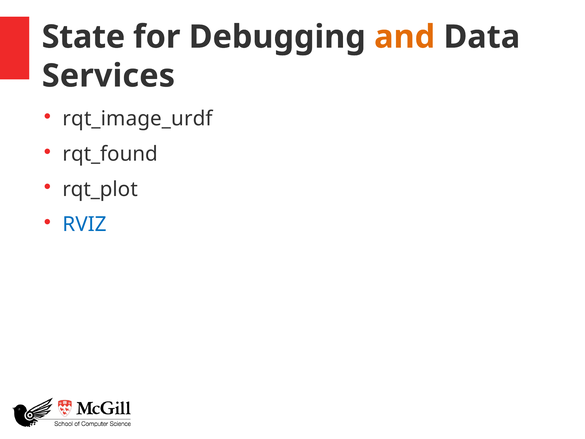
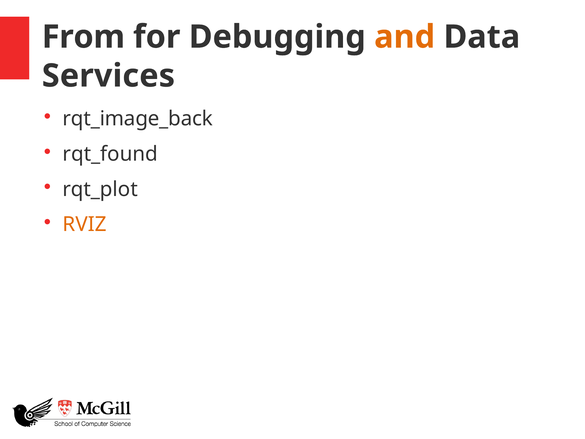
State: State -> From (83, 37)
rqt_image_urdf: rqt_image_urdf -> rqt_image_back (138, 119)
RVIZ colour: blue -> orange (85, 224)
